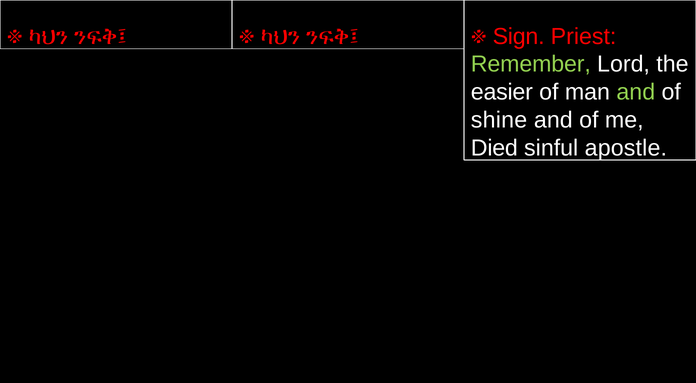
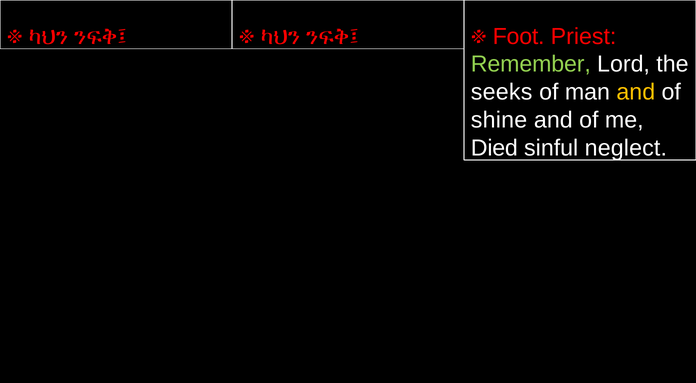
Sign: Sign -> Foot (519, 36)
easier: easier -> seeks (502, 92)
and colour: light green -> yellow (636, 92)
apostle: apostle -> neglect (626, 148)
